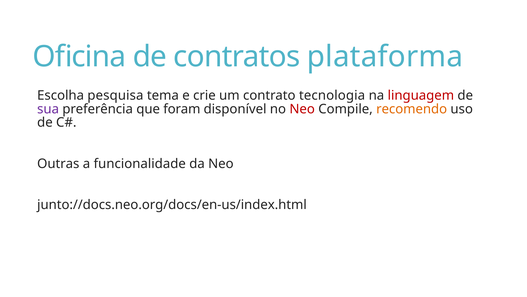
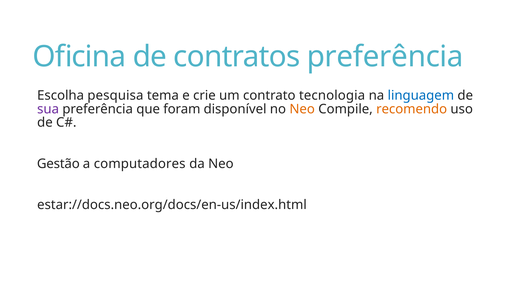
contratos plataforma: plataforma -> preferência (385, 57)
linguagem colour: red -> blue (421, 95)
Neo colour: red -> orange (302, 109)
Outras: Outras -> Gestão (58, 163)
funcionalidade: funcionalidade -> computadores (140, 163)
junto://docs.neo.org/docs/en-us/index.html: junto://docs.neo.org/docs/en-us/index.html -> estar://docs.neo.org/docs/en-us/index.html (172, 205)
